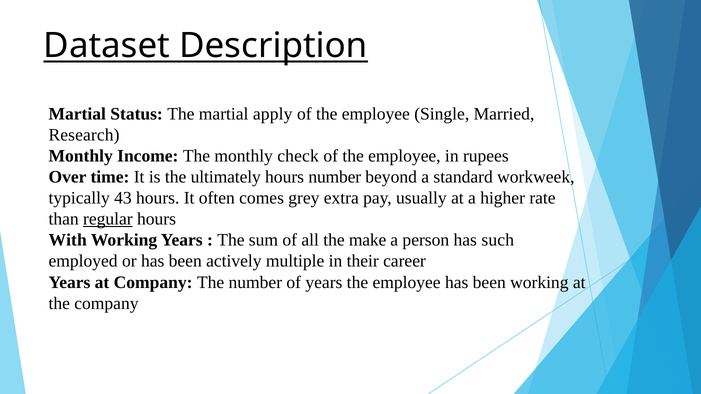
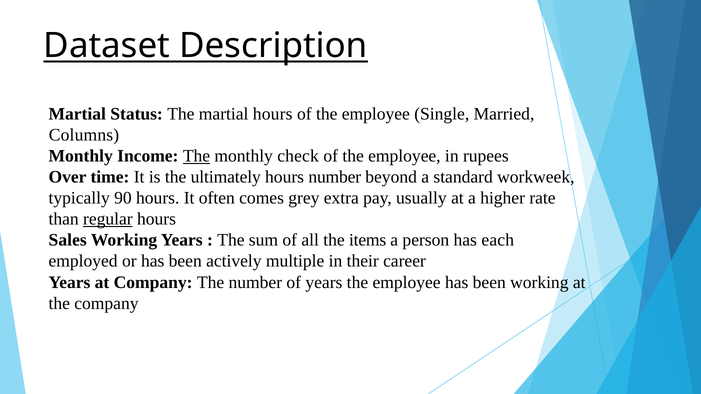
martial apply: apply -> hours (273, 114)
Research: Research -> Columns (84, 135)
The underline: none -> present (197, 156)
43: 43 -> 90 (123, 198)
With: With -> Sales (68, 240)
make: make -> items (368, 240)
such: such -> each (498, 240)
